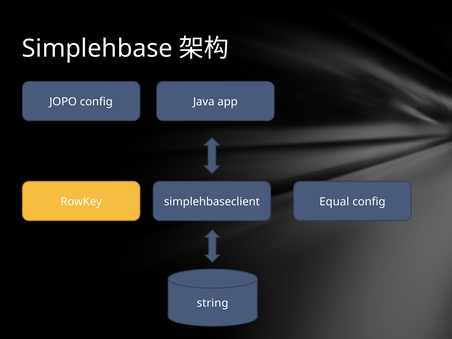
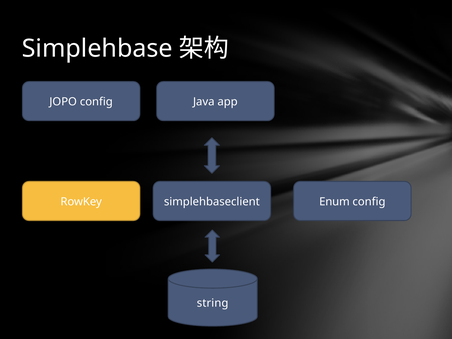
Equal: Equal -> Enum (334, 202)
